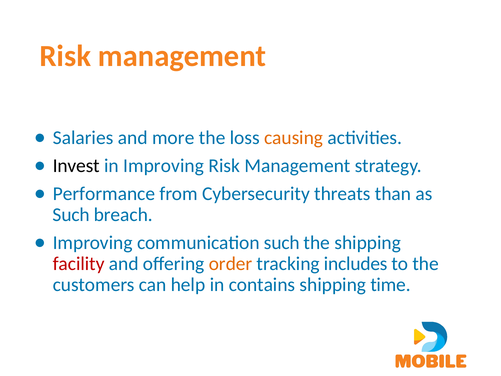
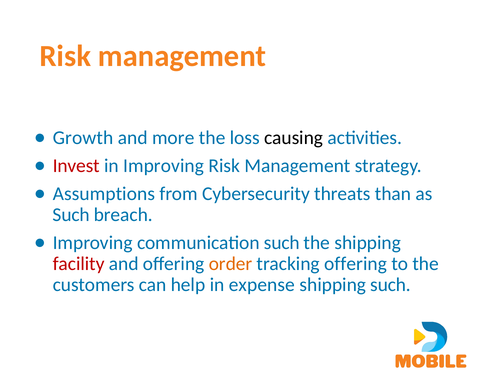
Salaries: Salaries -> Growth (83, 138)
causing colour: orange -> black (294, 138)
Invest colour: black -> red (76, 166)
Performance: Performance -> Assumptions (104, 194)
tracking includes: includes -> offering (356, 264)
contains: contains -> expense (262, 285)
shipping time: time -> such (391, 285)
